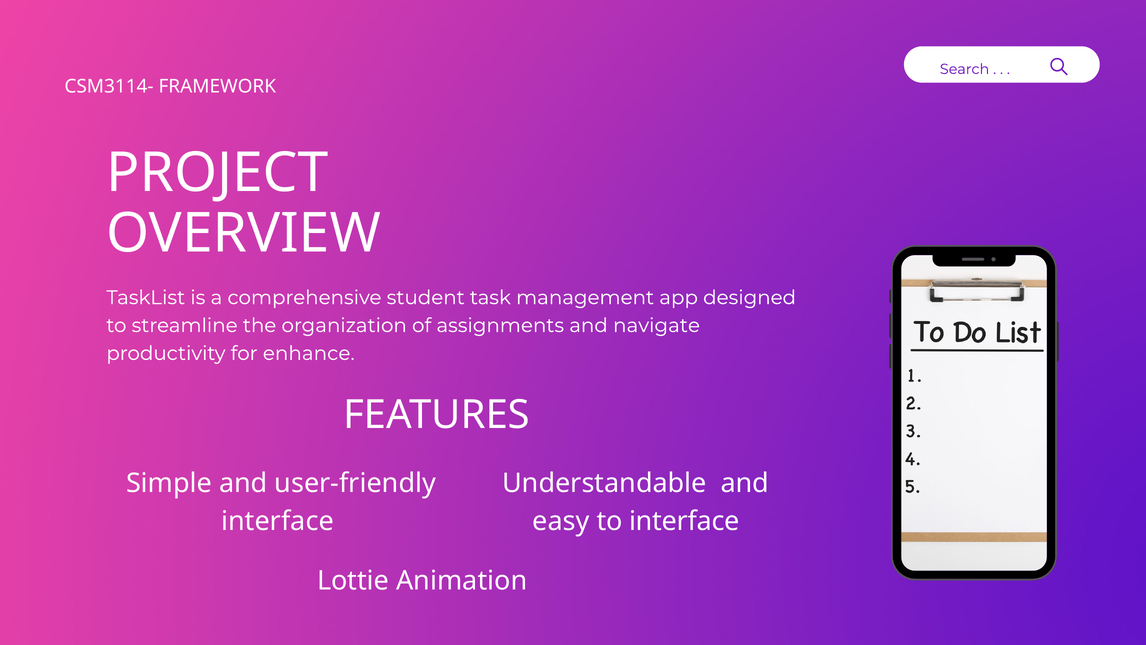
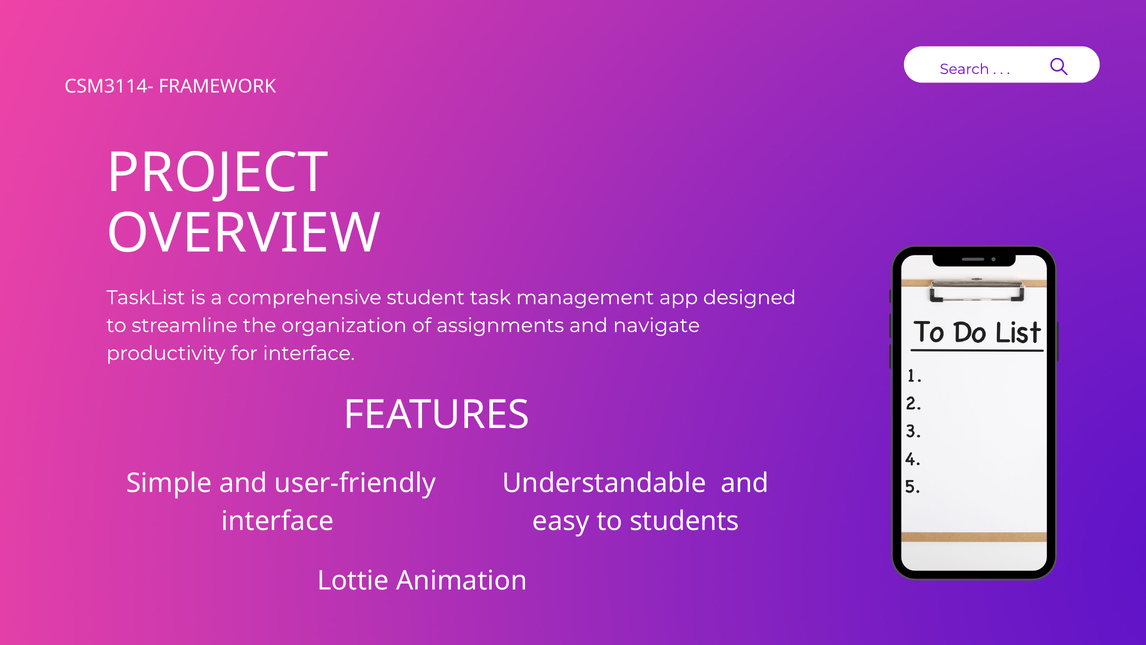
for enhance: enhance -> interface (309, 353)
to interface: interface -> students (684, 521)
